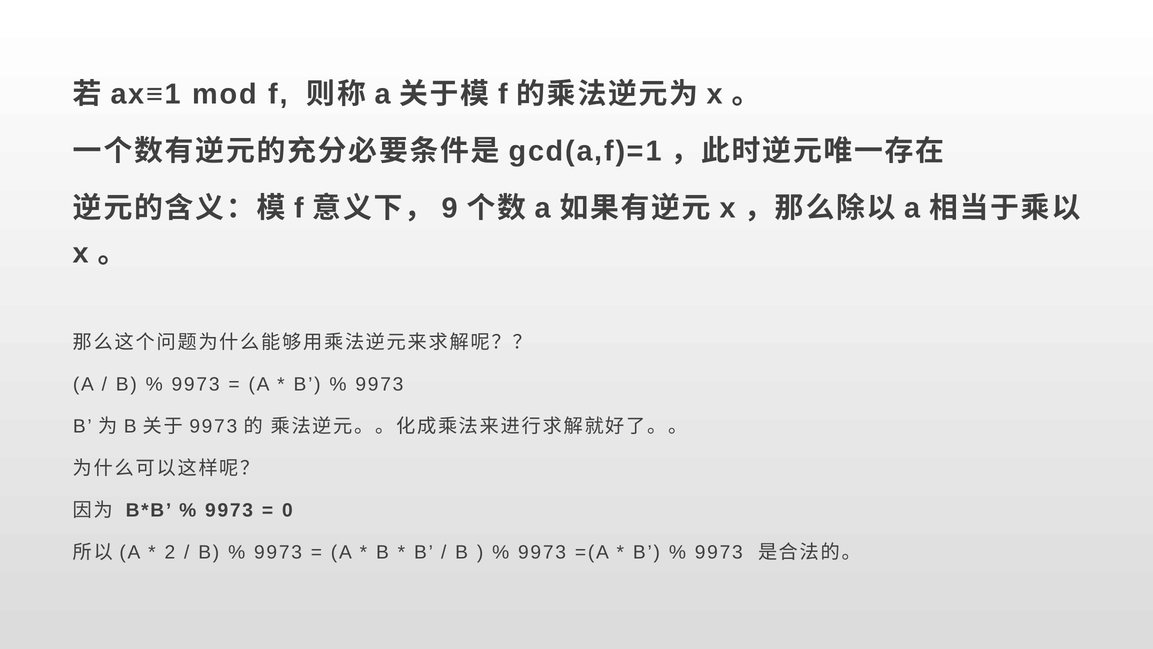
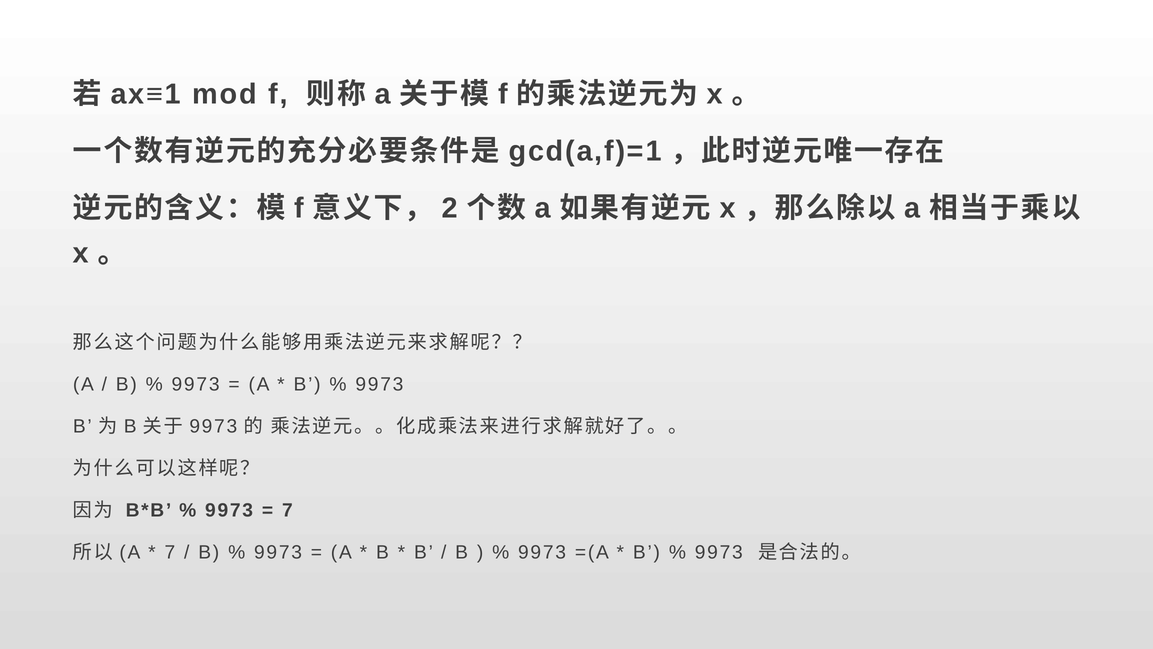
9: 9 -> 2 (450, 208)
0: 0 -> 7 (287, 510)
2: 2 -> 7 (170, 552)
